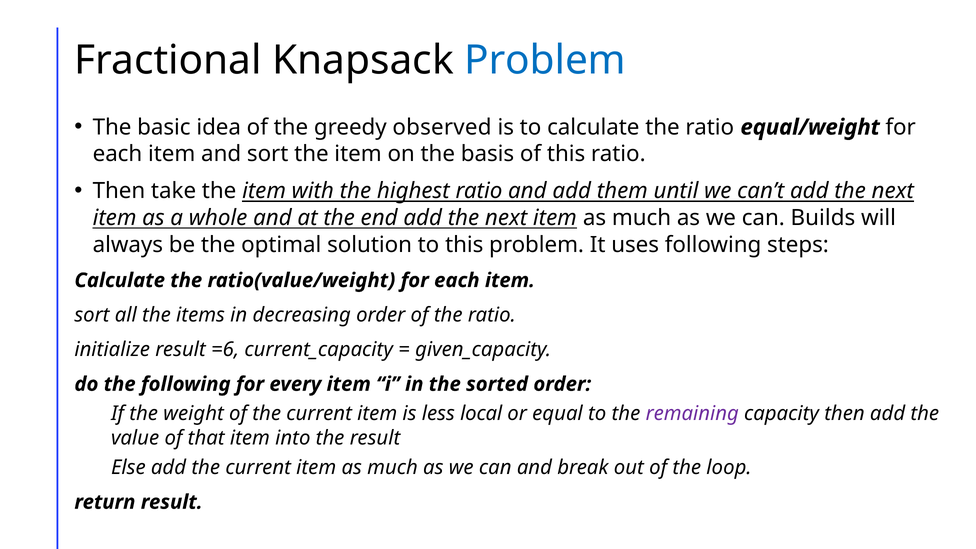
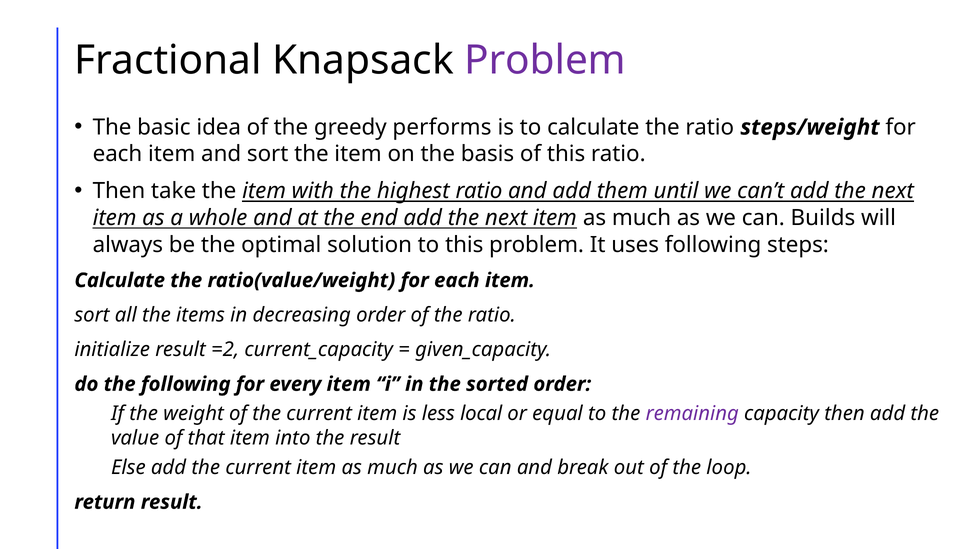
Problem colour: blue -> purple (545, 61)
observed: observed -> performs (442, 127)
equal/weight: equal/weight -> steps/weight (810, 127)
=6: =6 -> =2 (225, 350)
